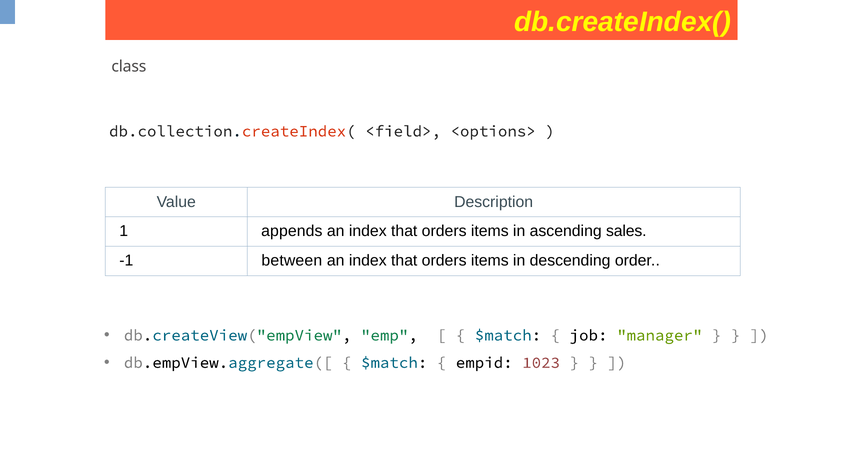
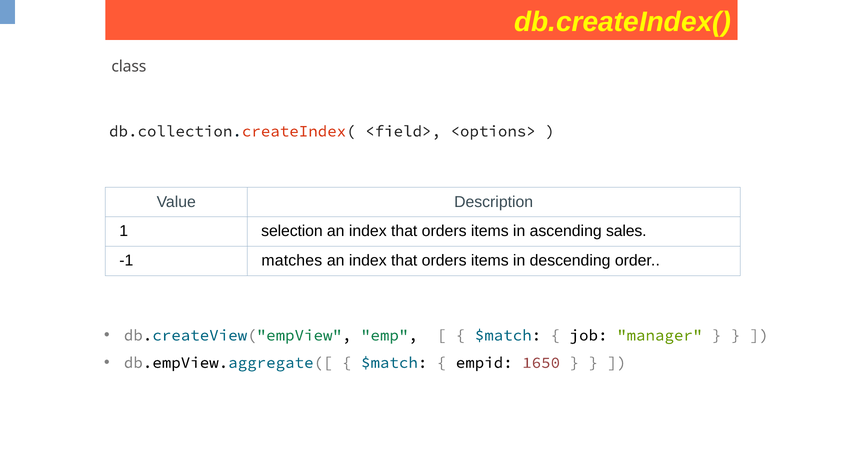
appends: appends -> selection (292, 231)
between: between -> matches (292, 261)
1023: 1023 -> 1650 (541, 363)
